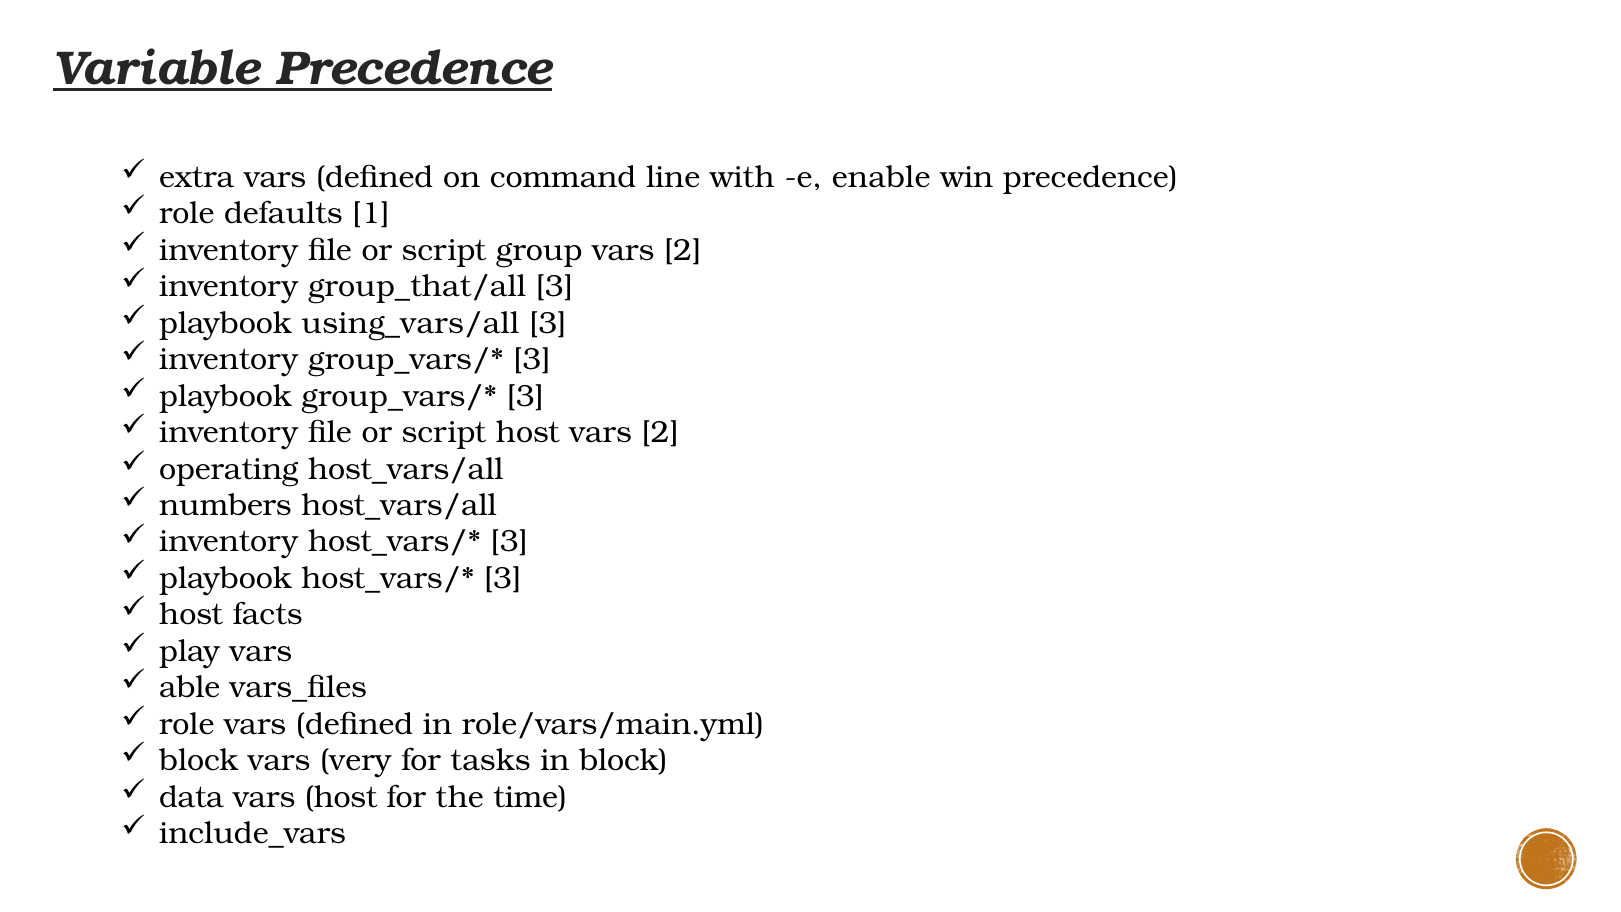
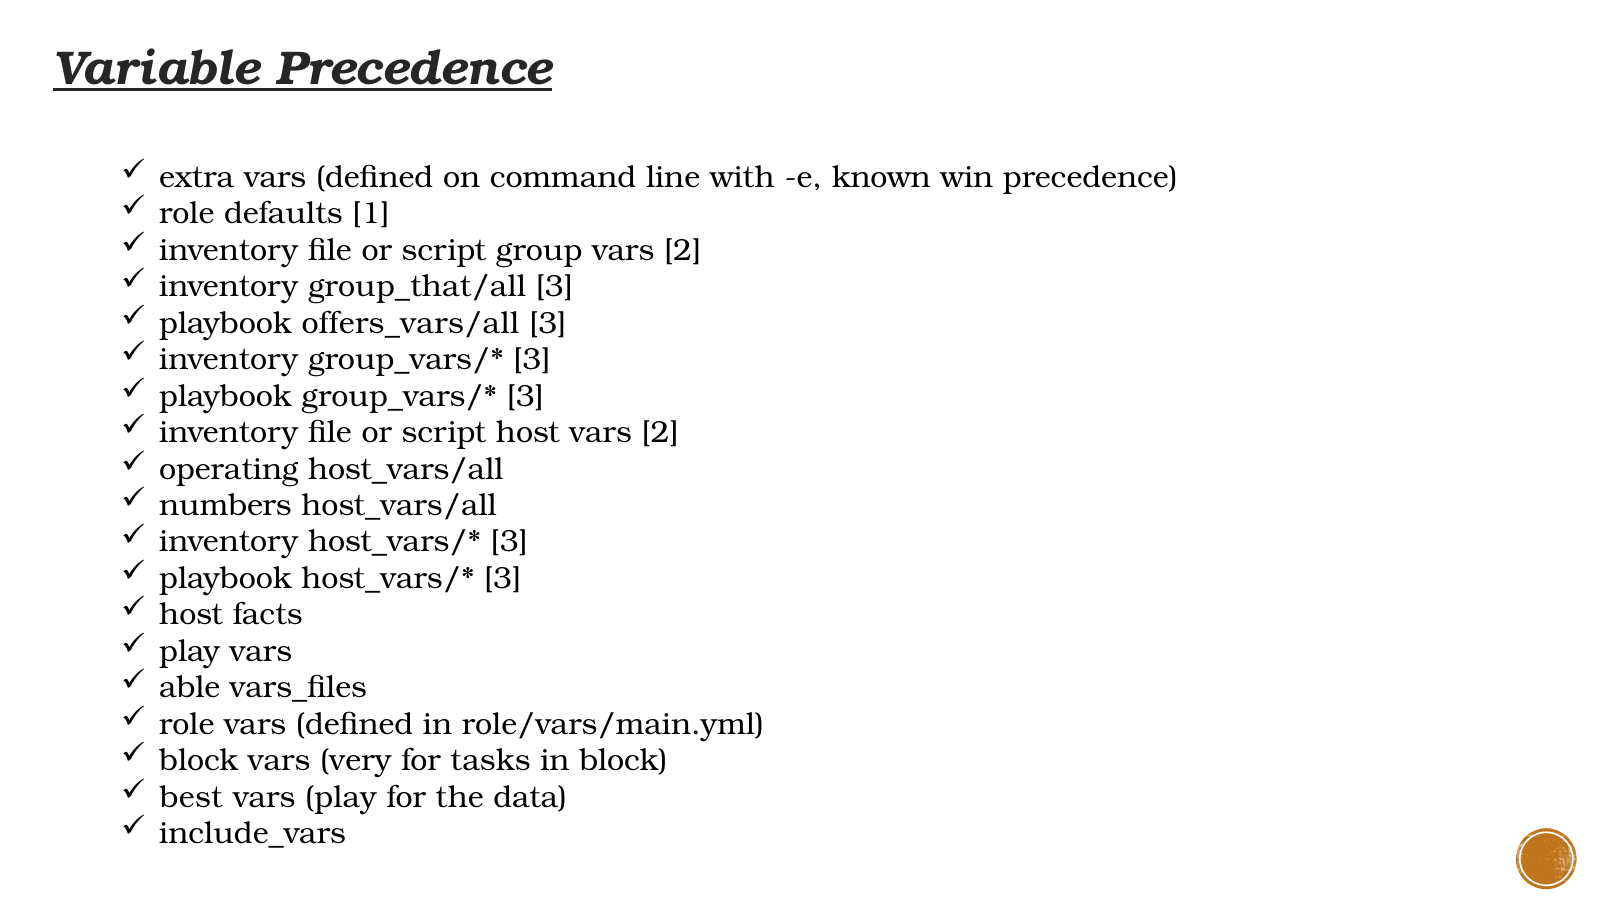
enable: enable -> known (881, 177)
using_vars/all: using_vars/all -> offers_vars/all (410, 323)
data: data -> best (191, 797)
vars host: host -> play (341, 797)
time: time -> data (530, 797)
